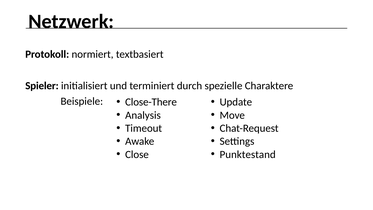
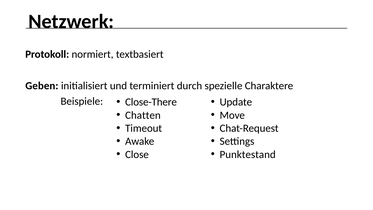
Spieler: Spieler -> Geben (42, 86)
Analysis: Analysis -> Chatten (143, 115)
